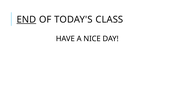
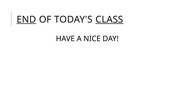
CLASS underline: none -> present (109, 19)
